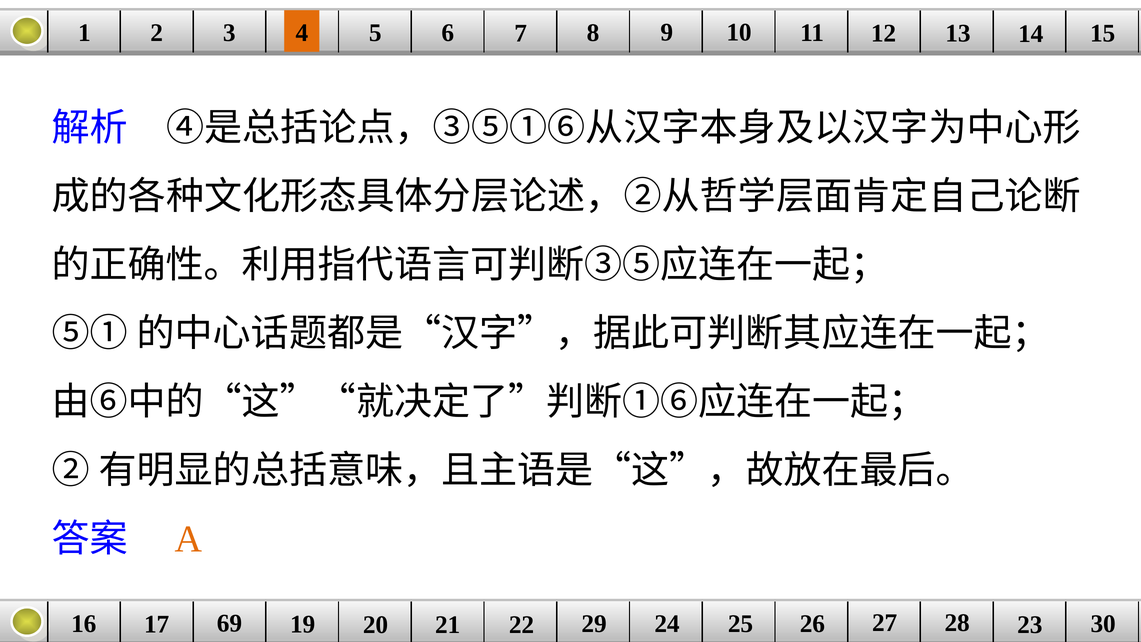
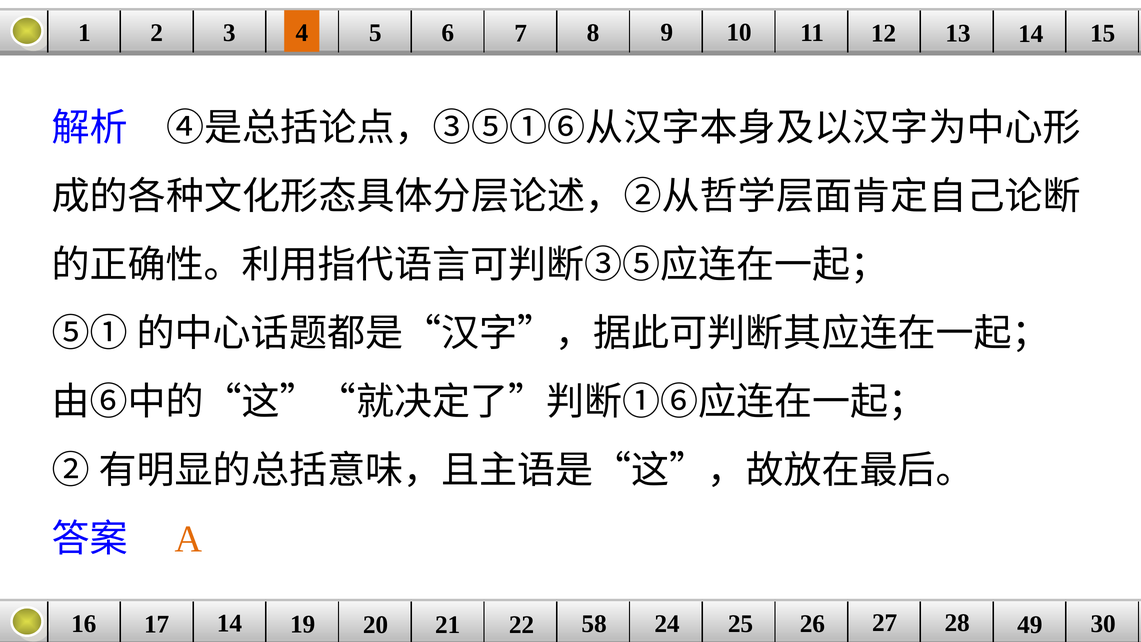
17 69: 69 -> 14 (229, 623)
29: 29 -> 58 (594, 624)
23: 23 -> 49 (1030, 625)
